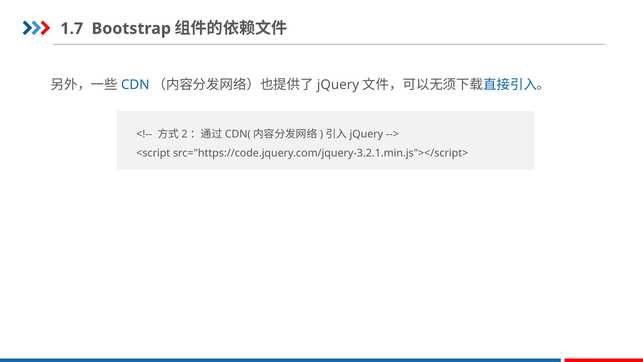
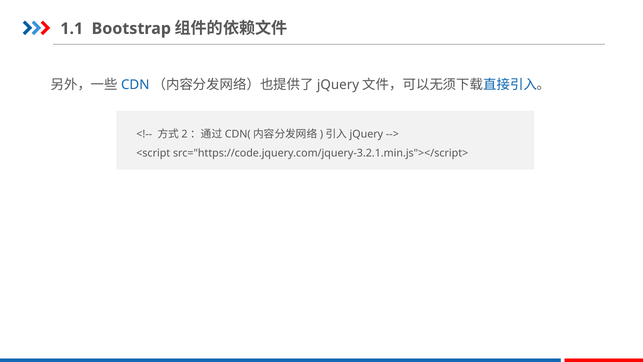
1.7: 1.7 -> 1.1 (72, 29)
